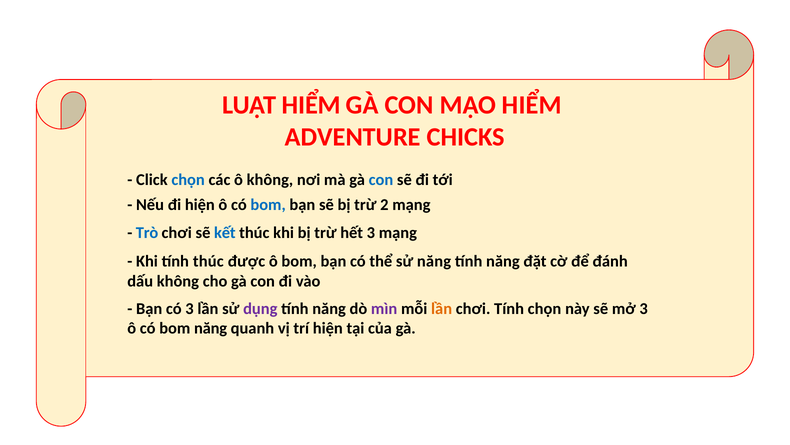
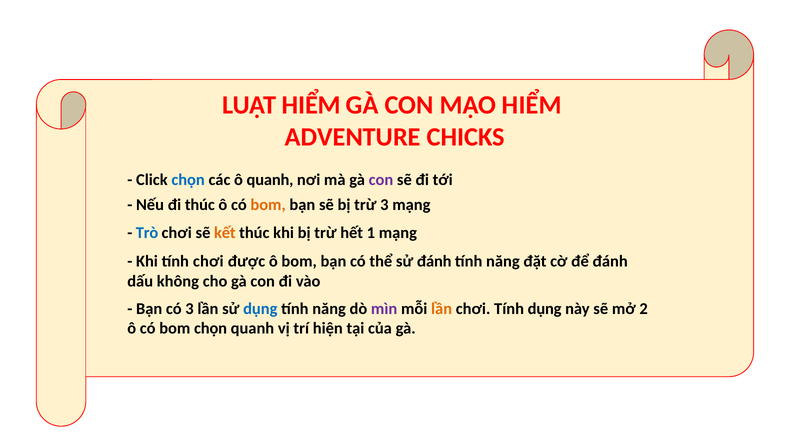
ô không: không -> quanh (270, 179)
con colour: blue -> purple (381, 179)
đi hiện: hiện -> thúc (200, 204)
bom colour: blue -> orange (268, 204)
trừ 2: 2 -> 3 (384, 204)
kết colour: blue -> orange (225, 233)
hết 3: 3 -> 1 (371, 233)
tính thúc: thúc -> chơi (208, 261)
sử năng: năng -> đánh (434, 261)
dụng colour: purple -> blue (260, 308)
Tính chọn: chọn -> dụng (545, 308)
mở 3: 3 -> 2 (644, 308)
bom năng: năng -> chọn (211, 328)
